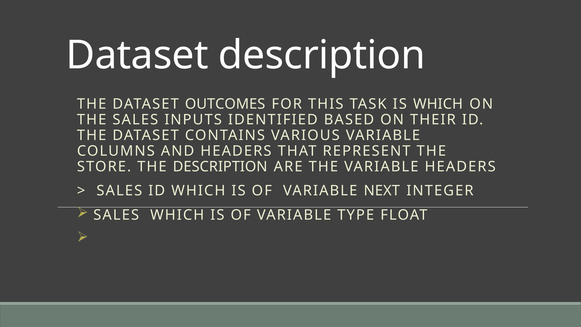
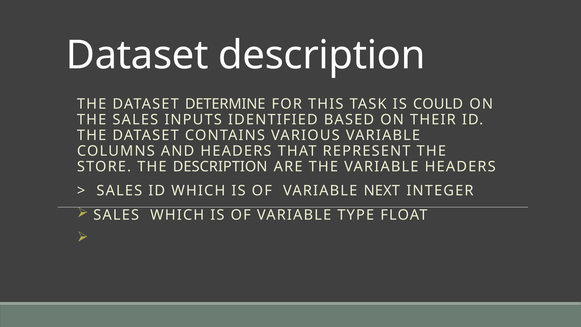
OUTCOMES: OUTCOMES -> DETERMINE (225, 104)
IS WHICH: WHICH -> COULD (438, 104)
